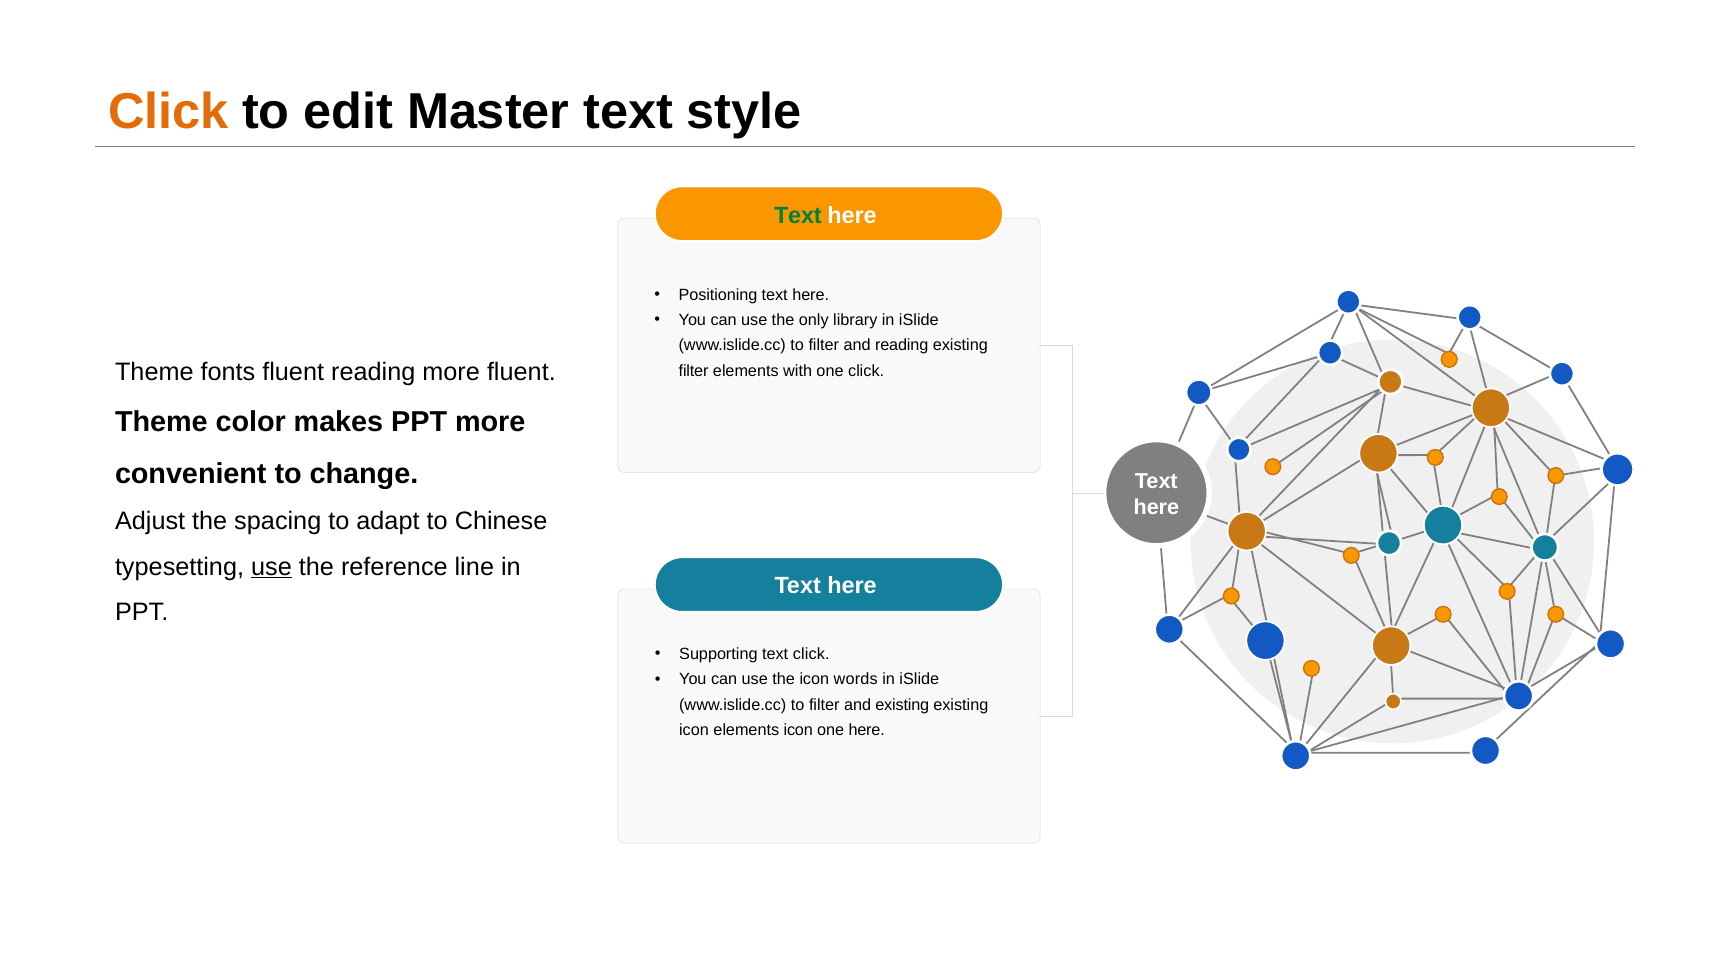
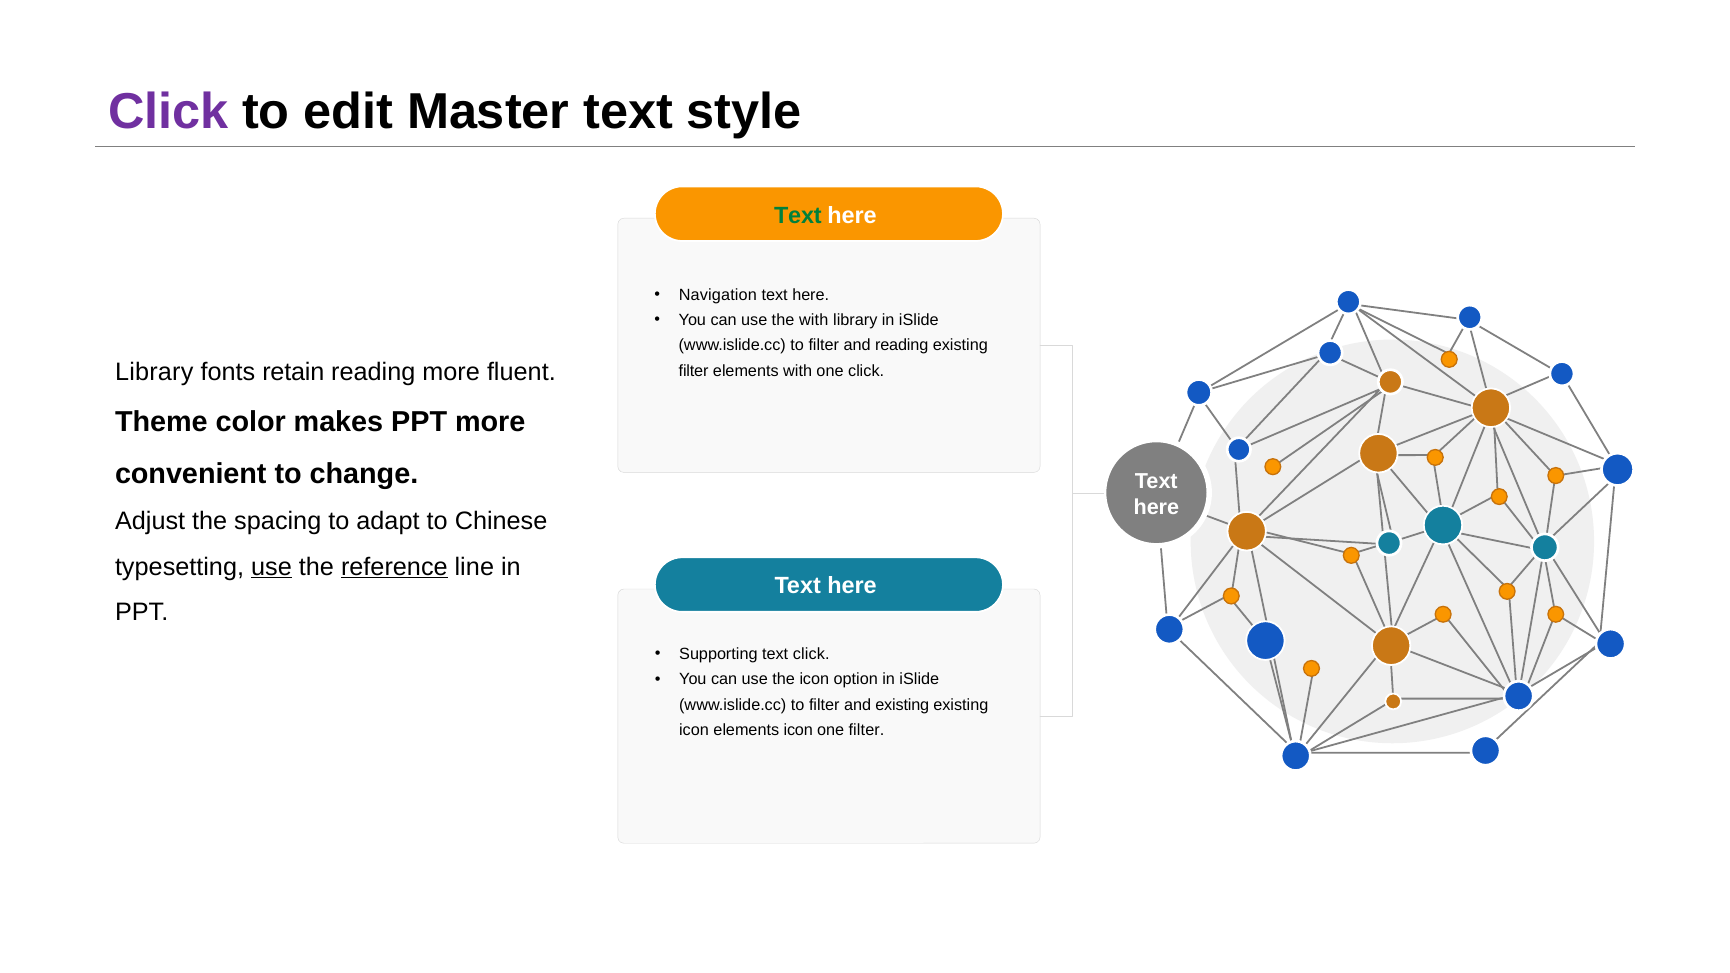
Click colour: orange -> purple (168, 112)
Positioning: Positioning -> Navigation (718, 295)
the only: only -> with (814, 320)
Theme: Theme -> Library (154, 372)
fonts fluent: fluent -> retain (293, 372)
reference underline: none -> present (394, 567)
words: words -> option (856, 680)
one here: here -> filter (867, 730)
